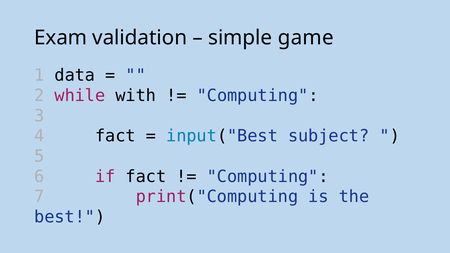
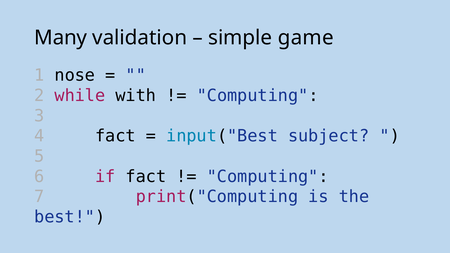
Exam: Exam -> Many (61, 38)
data: data -> nose (75, 75)
